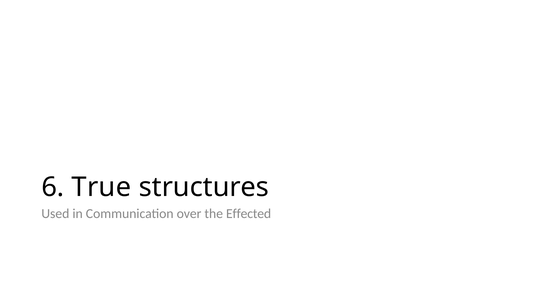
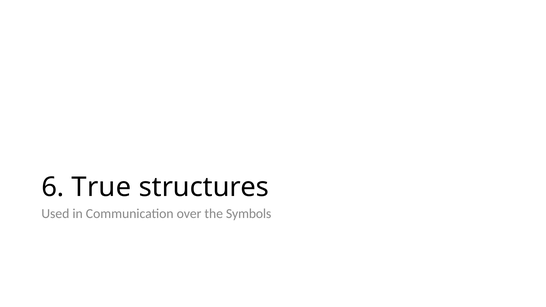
Effected: Effected -> Symbols (249, 214)
